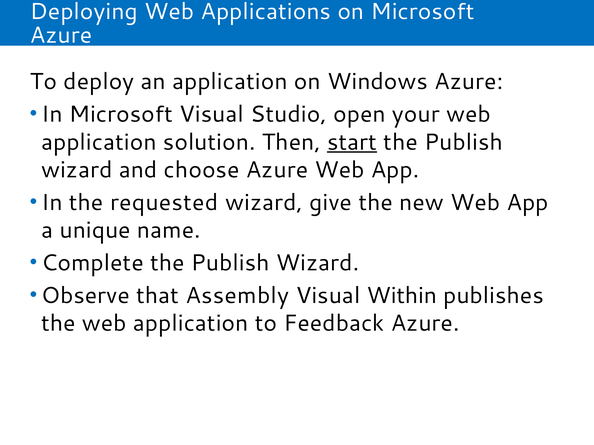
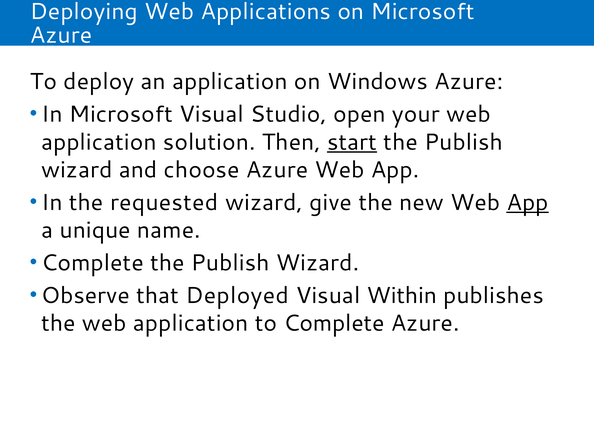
App underline: none -> present (528, 203)
Assembly: Assembly -> Deployed (237, 296)
to Feedback: Feedback -> Complete (334, 324)
